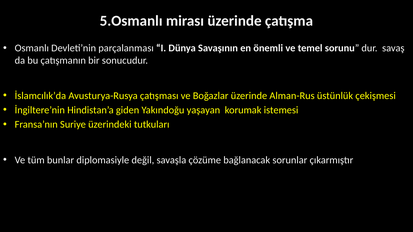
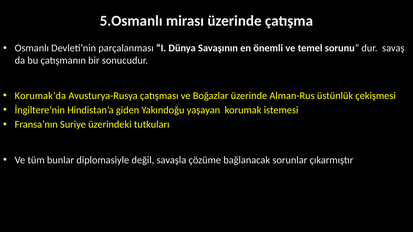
İslamcılık’da: İslamcılık’da -> Korumak’da (40, 96)
